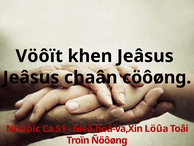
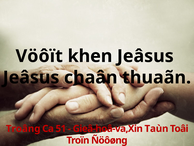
cöôøng: cöôøng -> thuaãn (157, 77)
Nhöôïc: Nhöôïc -> Troâng (23, 128)
Löûa: Löûa -> Taùn (156, 128)
